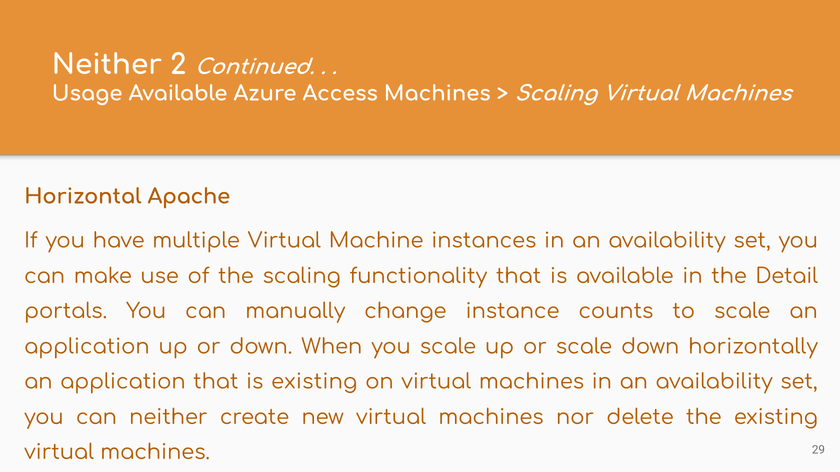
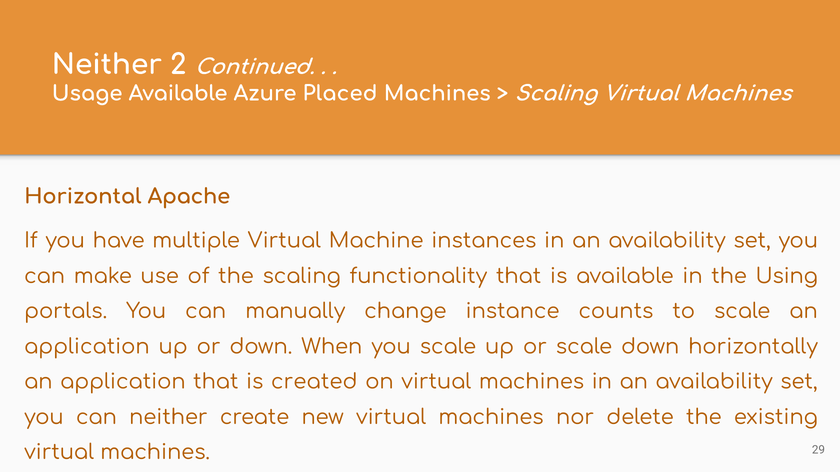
Access: Access -> Placed (340, 94)
Detail: Detail -> Using (787, 277)
is existing: existing -> created (314, 382)
